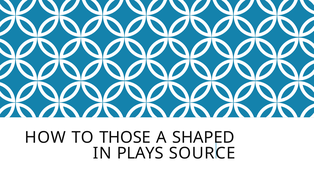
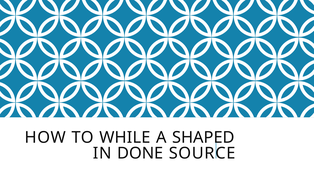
THOSE: THOSE -> WHILE (125, 138)
PLAYS: PLAYS -> DONE (140, 154)
